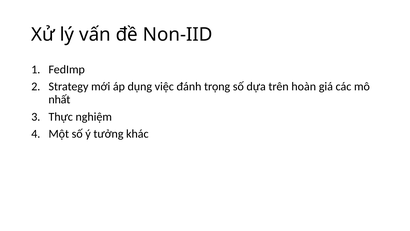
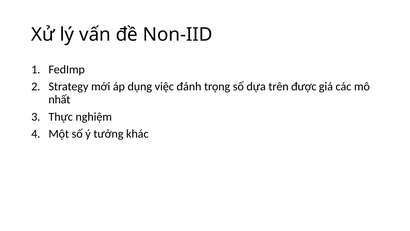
hoàn: hoàn -> được (304, 87)
